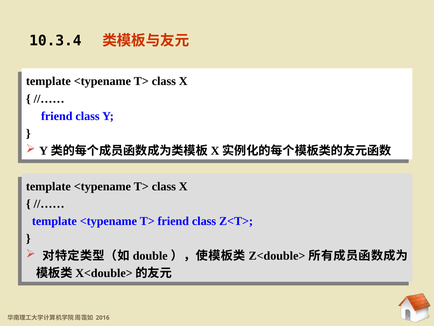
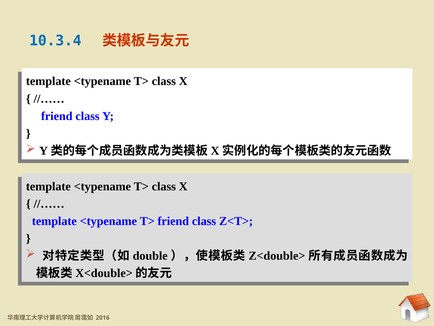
10.3.4 colour: black -> blue (55, 41)
